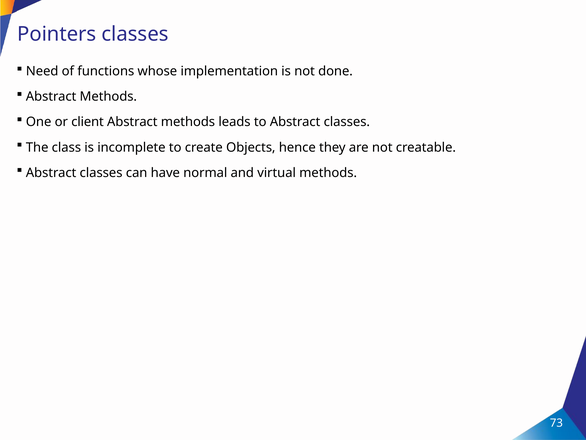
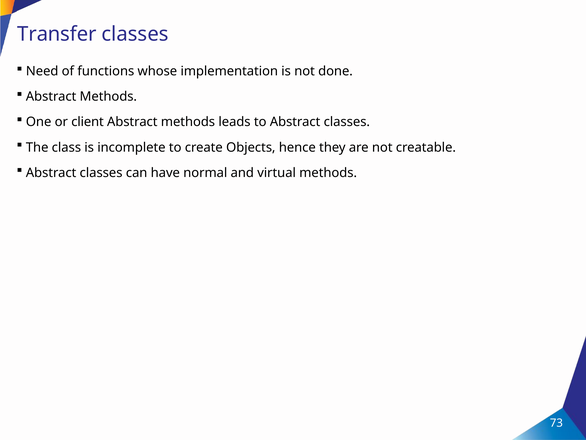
Pointers: Pointers -> Transfer (57, 34)
